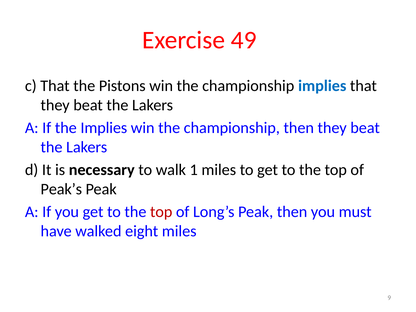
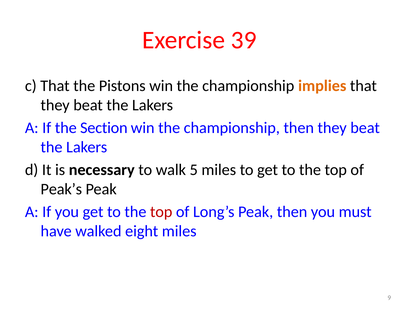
49: 49 -> 39 (244, 40)
implies colour: blue -> orange (322, 86)
the Implies: Implies -> Section (104, 128)
1: 1 -> 5 (194, 170)
